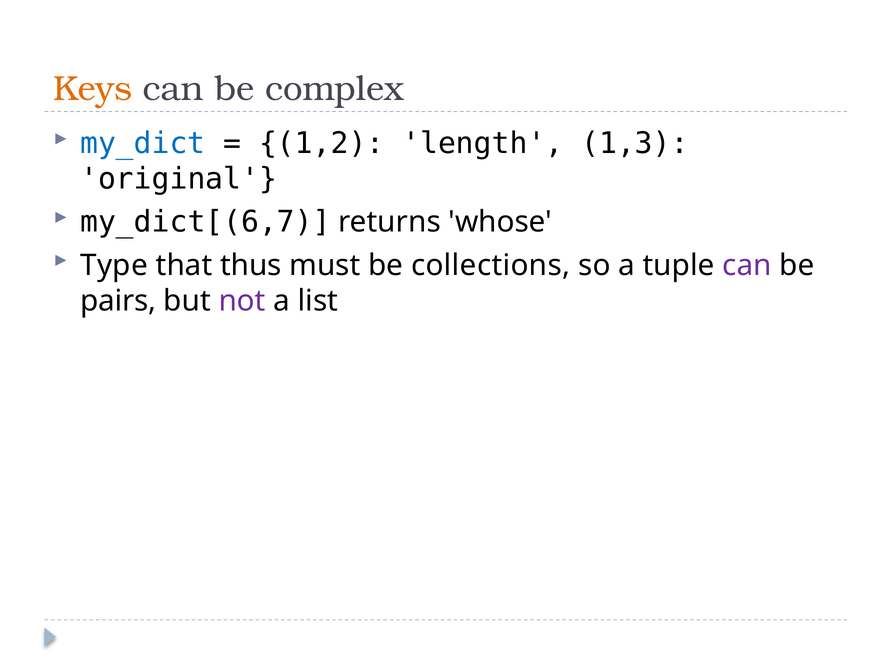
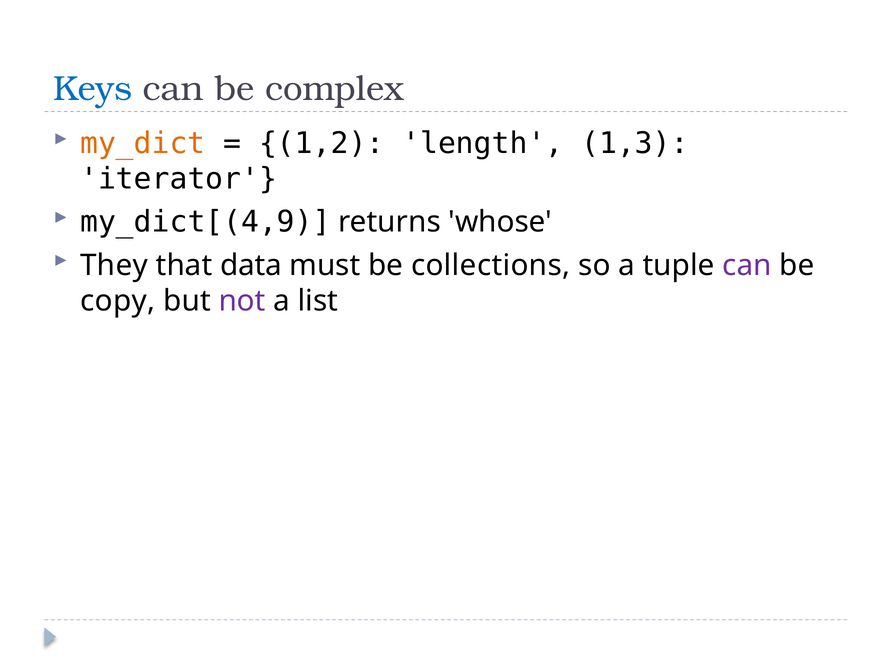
Keys colour: orange -> blue (93, 89)
my_dict colour: blue -> orange (143, 143)
original: original -> iterator (179, 179)
my_dict[(6,7: my_dict[(6,7 -> my_dict[(4,9 (205, 222)
Type: Type -> They (114, 265)
thus: thus -> data (251, 265)
pairs: pairs -> copy (118, 301)
